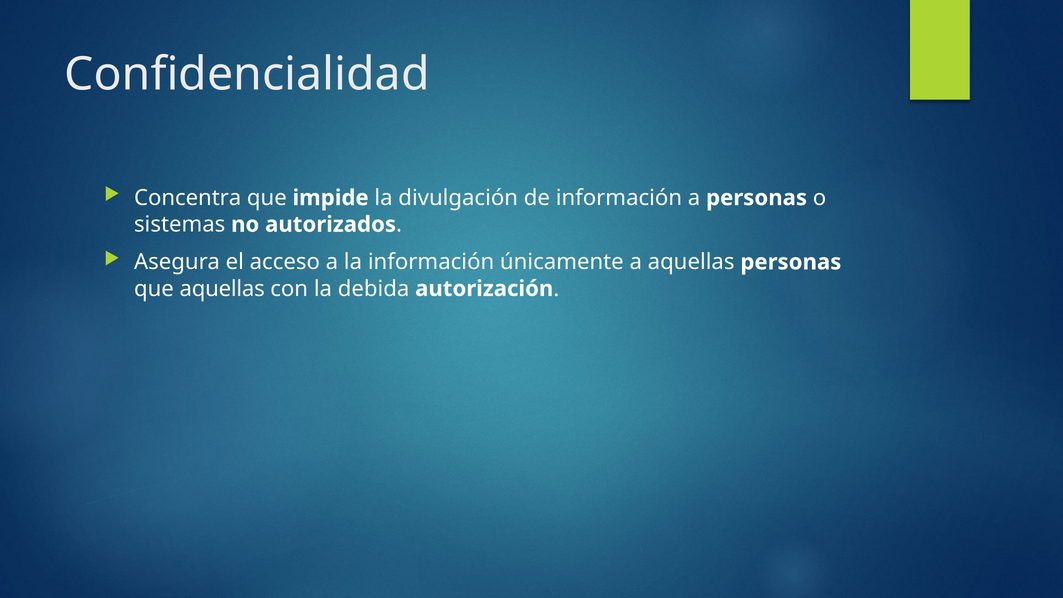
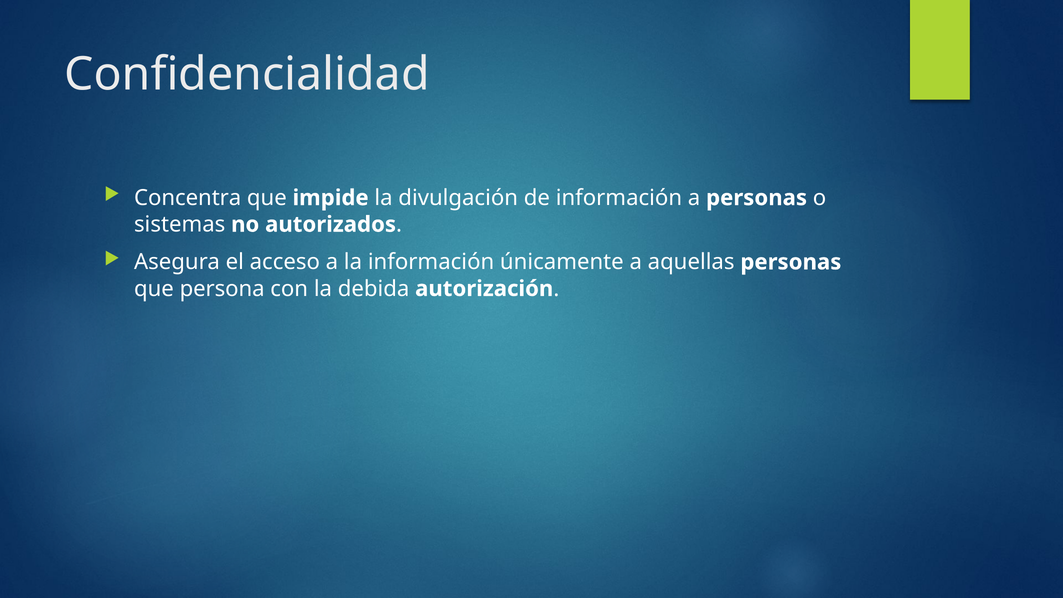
que aquellas: aquellas -> persona (222, 289)
